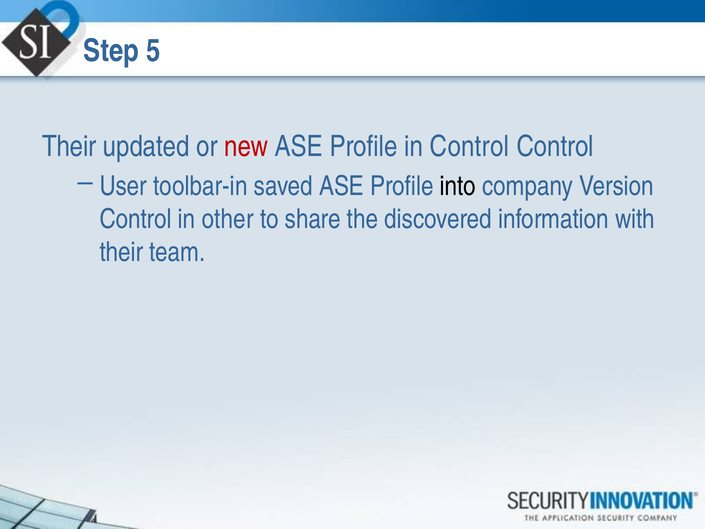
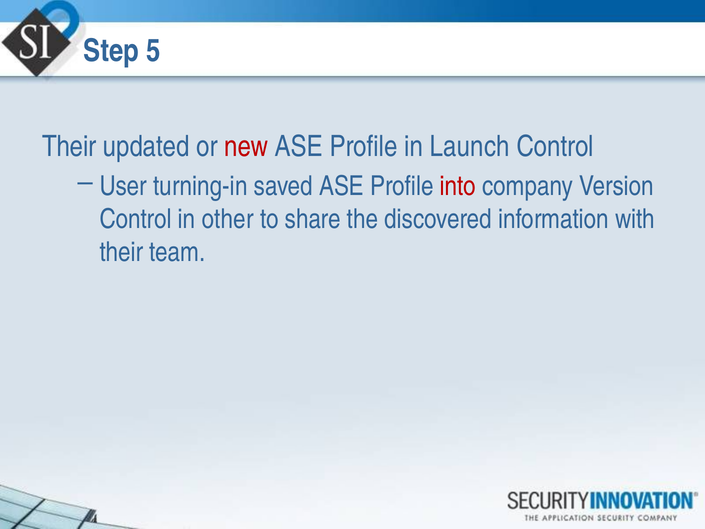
in Control: Control -> Launch (470, 147)
toolbar-in: toolbar-in -> turning-in (200, 186)
into colour: black -> red (458, 186)
